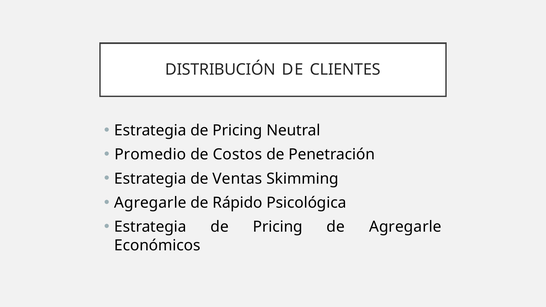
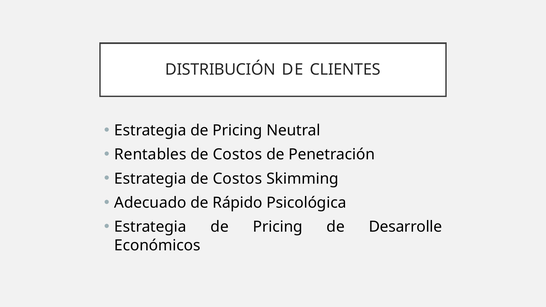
Promedio: Promedio -> Rentables (150, 155)
Estrategia de Ventas: Ventas -> Costos (237, 179)
Agregarle: Agregarle -> Adecuado (150, 203)
de Agregarle: Agregarle -> Desarrolle (405, 227)
